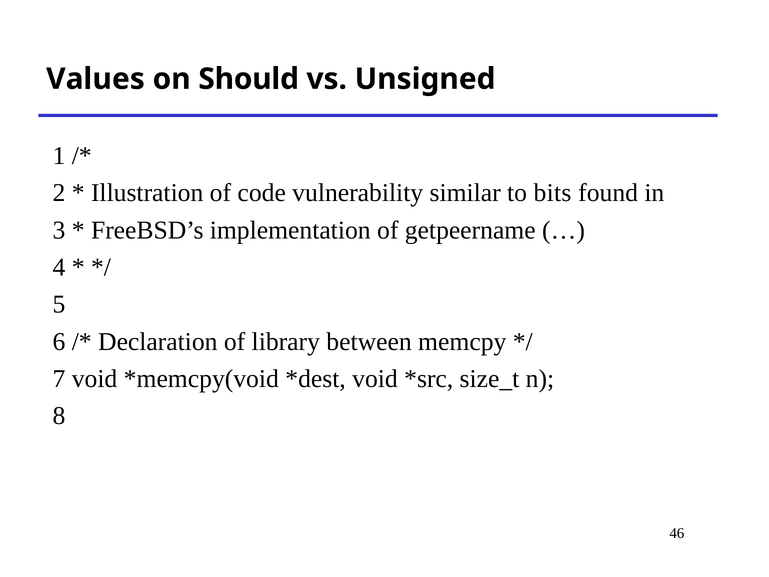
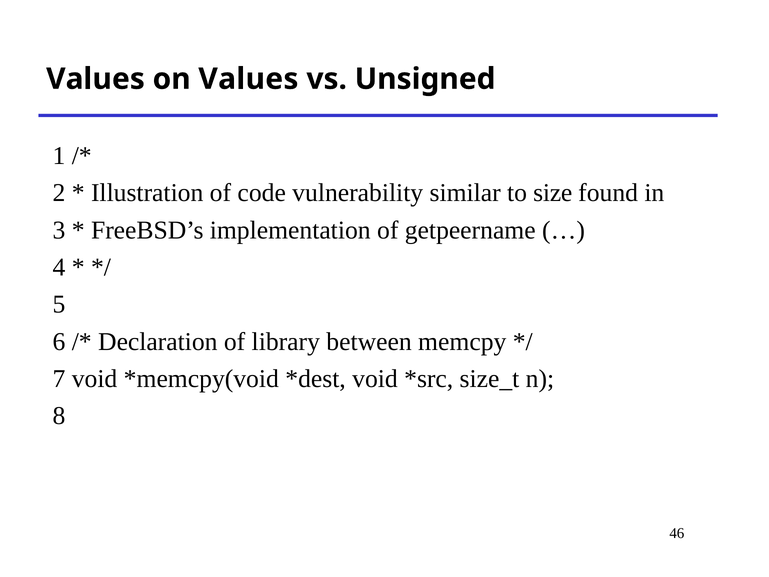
on Should: Should -> Values (248, 79)
bits: bits -> size (553, 193)
